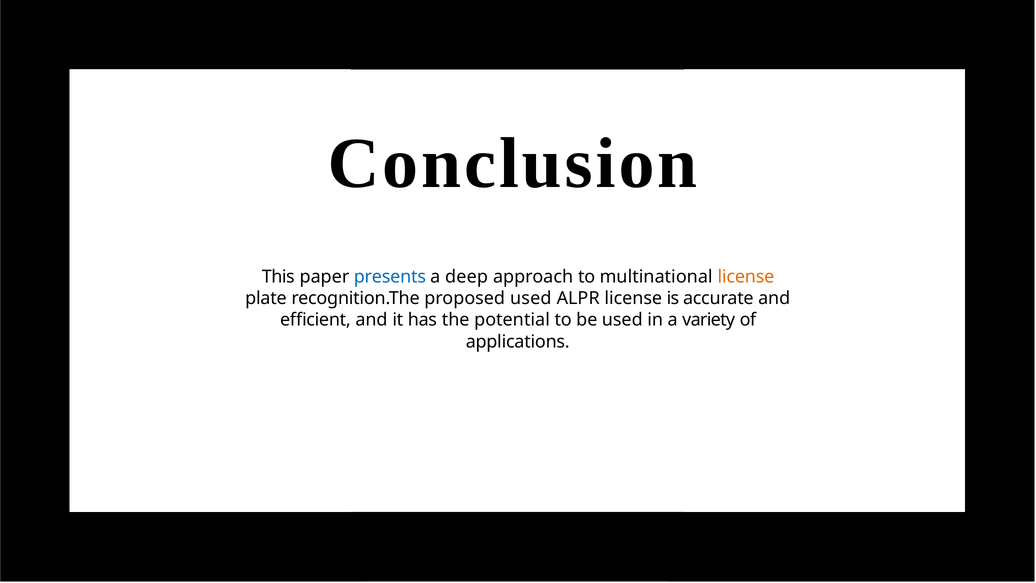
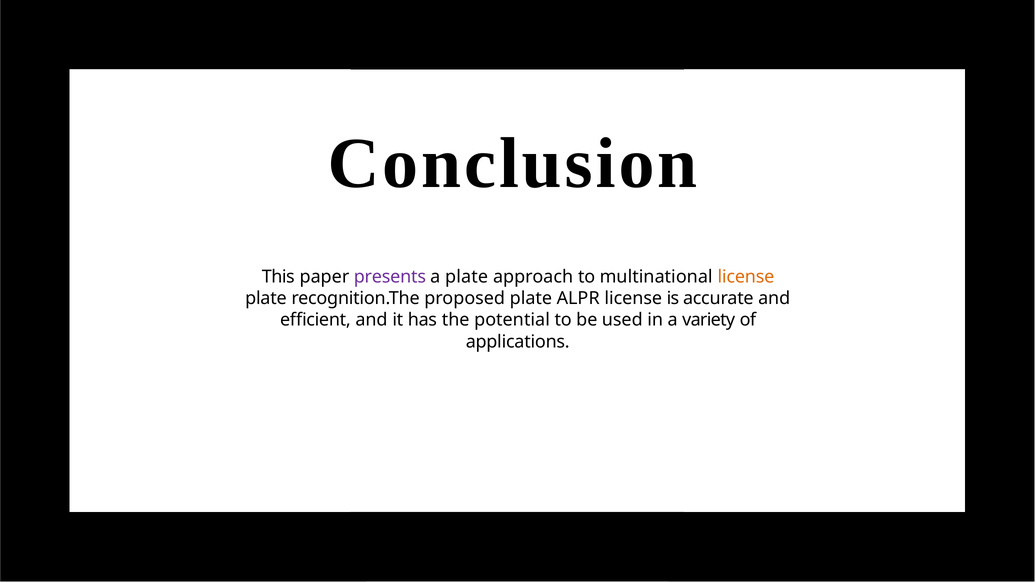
presents colour: blue -> purple (390, 277)
a deep: deep -> plate (467, 277)
proposed used: used -> plate (531, 299)
